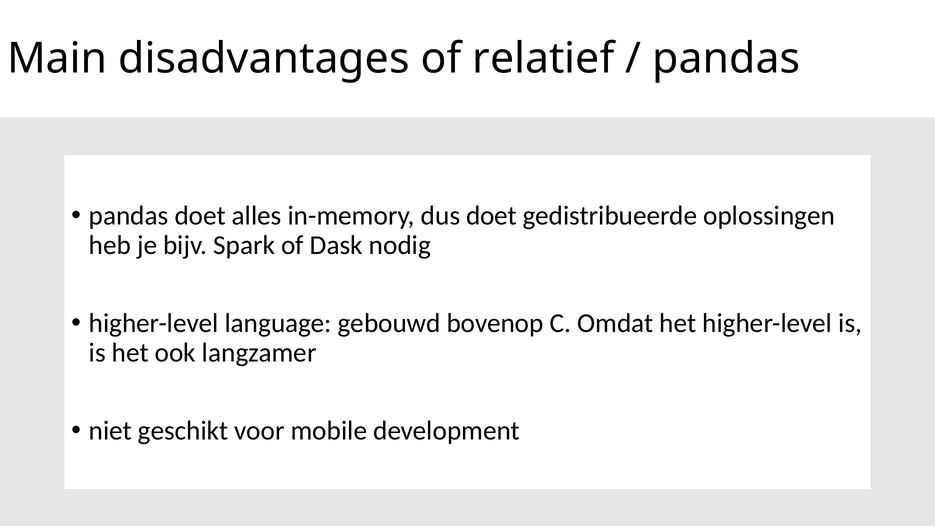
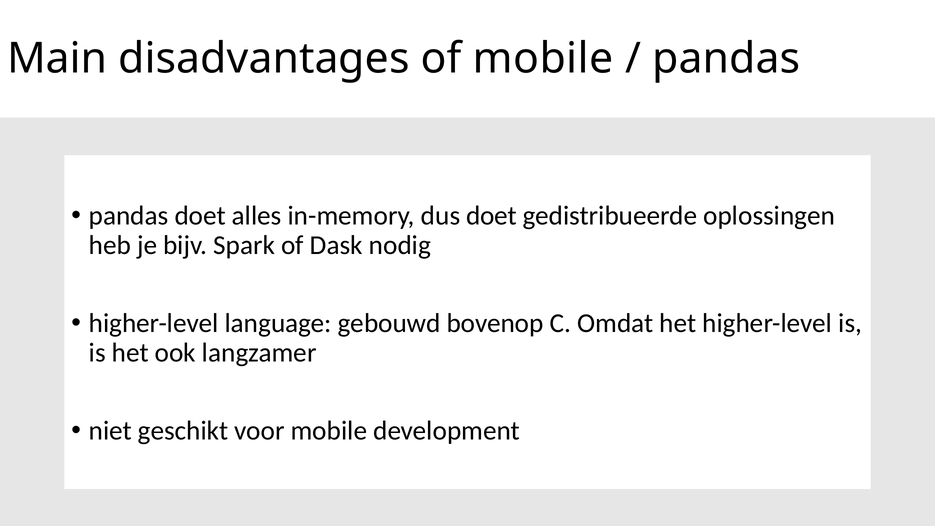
of relatief: relatief -> mobile (543, 58)
